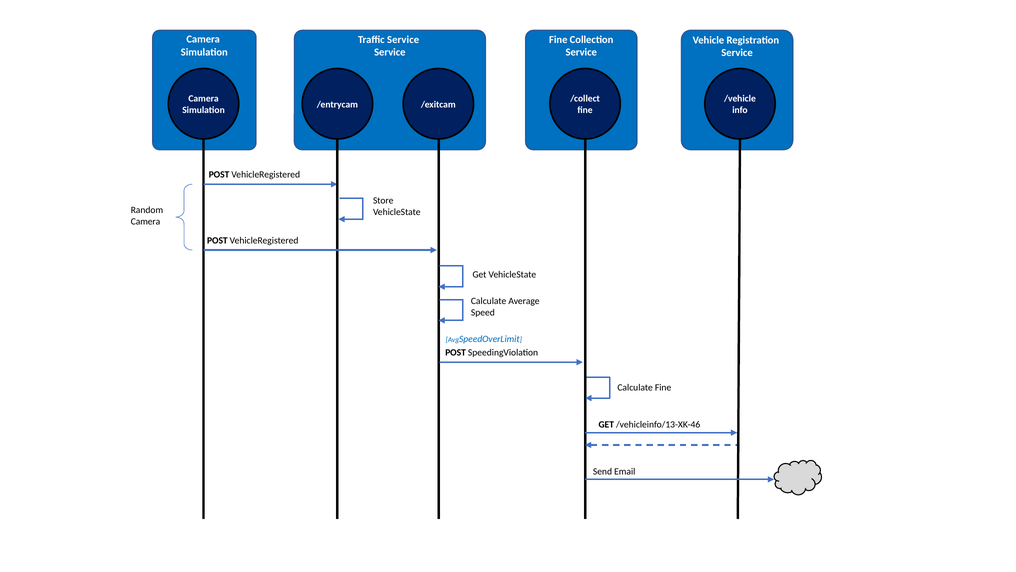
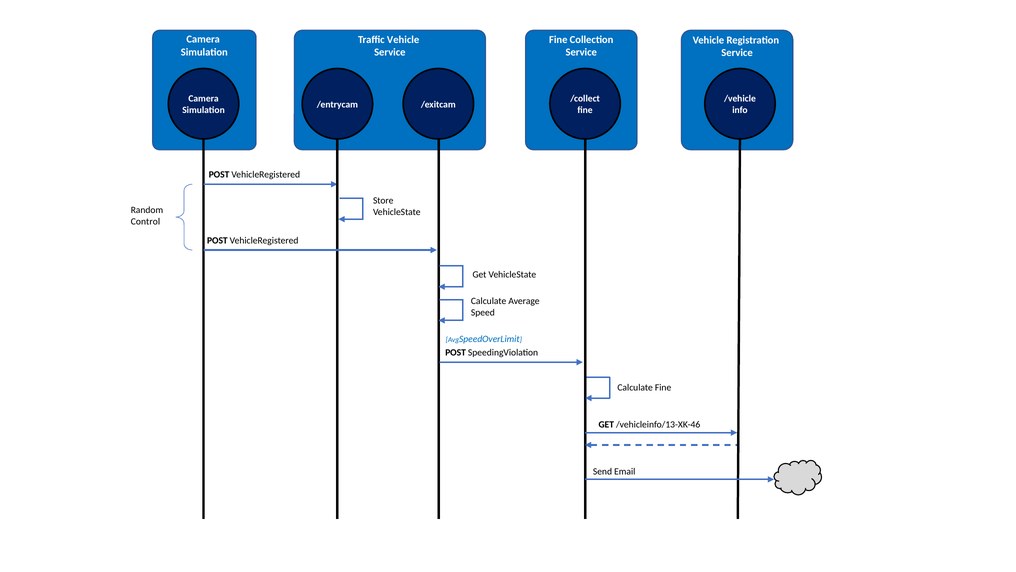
Traffic Service: Service -> Vehicle (403, 40)
Camera: Camera -> Control (145, 221)
